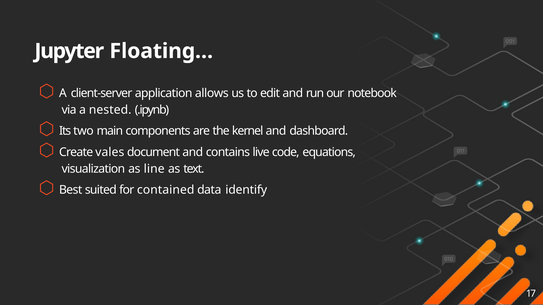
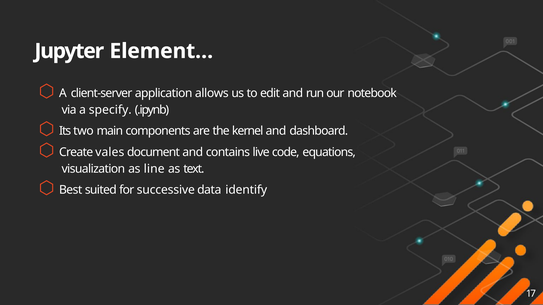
Floating…: Floating… -> Element… (161, 51)
nested: nested -> specify (110, 110)
contained: contained -> successive (166, 190)
